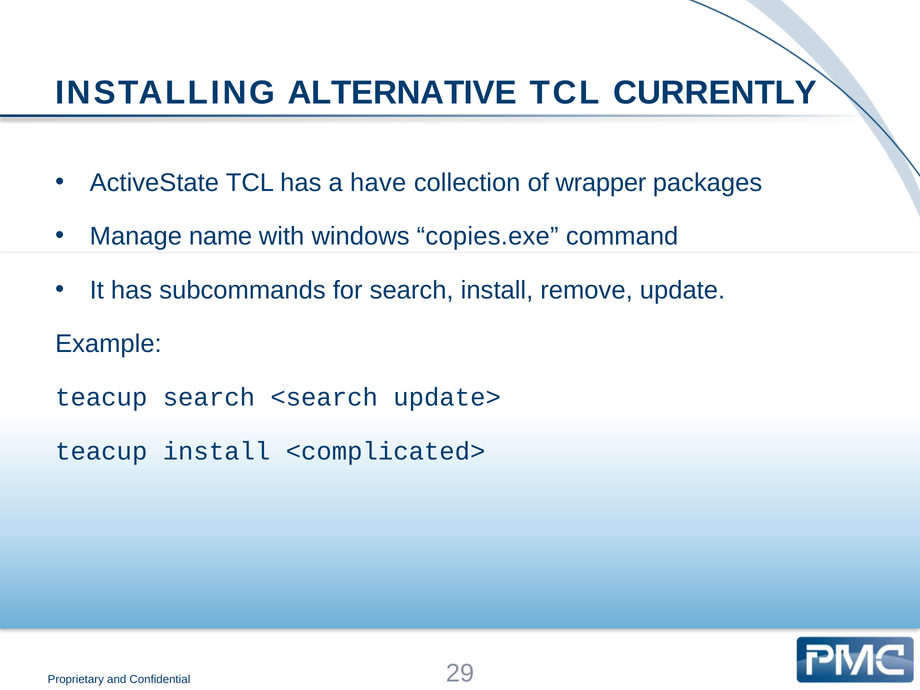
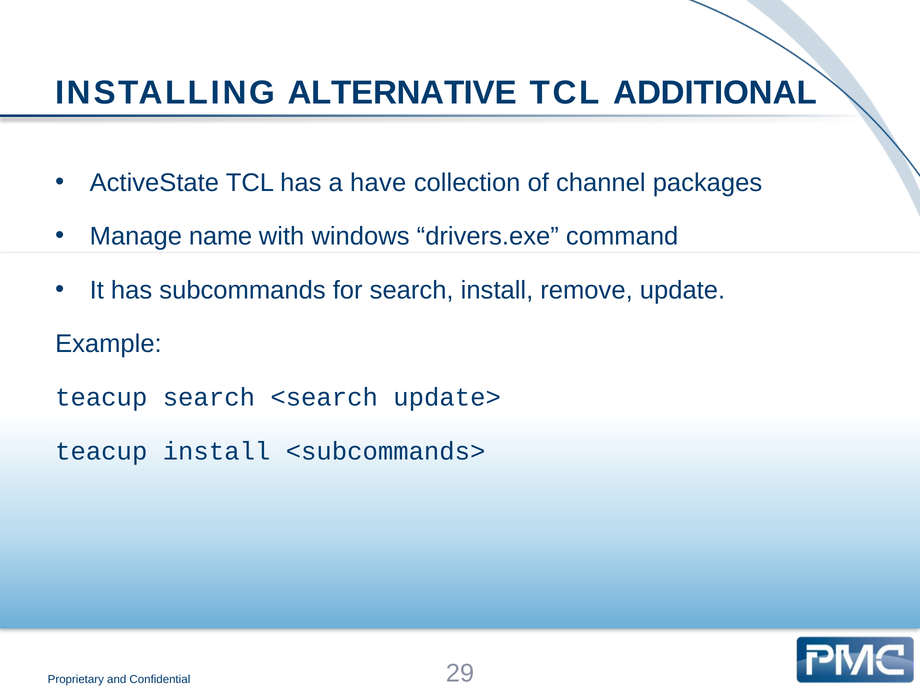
CURRENTLY: CURRENTLY -> ADDITIONAL (715, 93)
wrapper: wrapper -> channel (601, 183)
copies.exe: copies.exe -> drivers.exe (488, 236)
<complicated>: <complicated> -> <subcommands> (386, 451)
